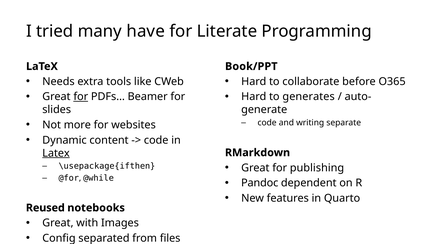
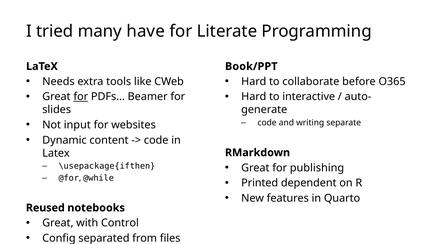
generates: generates -> interactive (309, 97)
more: more -> input (77, 125)
Latex underline: present -> none (56, 153)
Pandoc: Pandoc -> Printed (260, 183)
Images: Images -> Control (120, 223)
